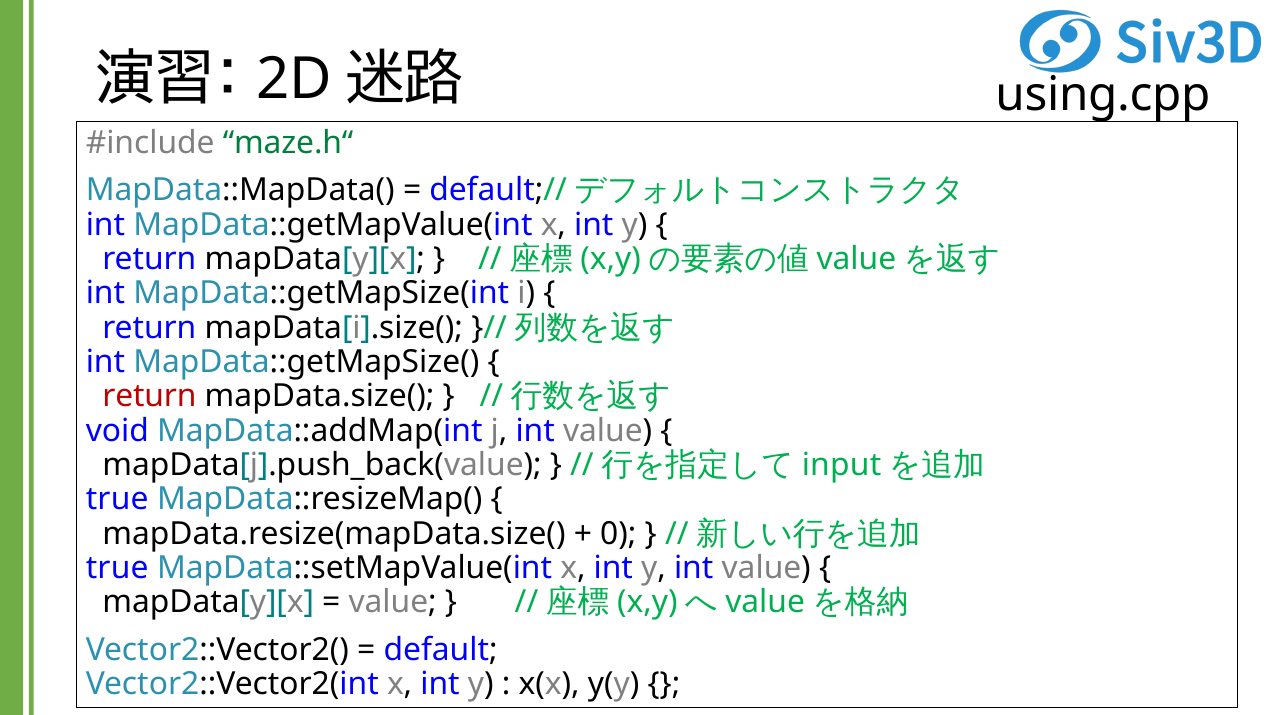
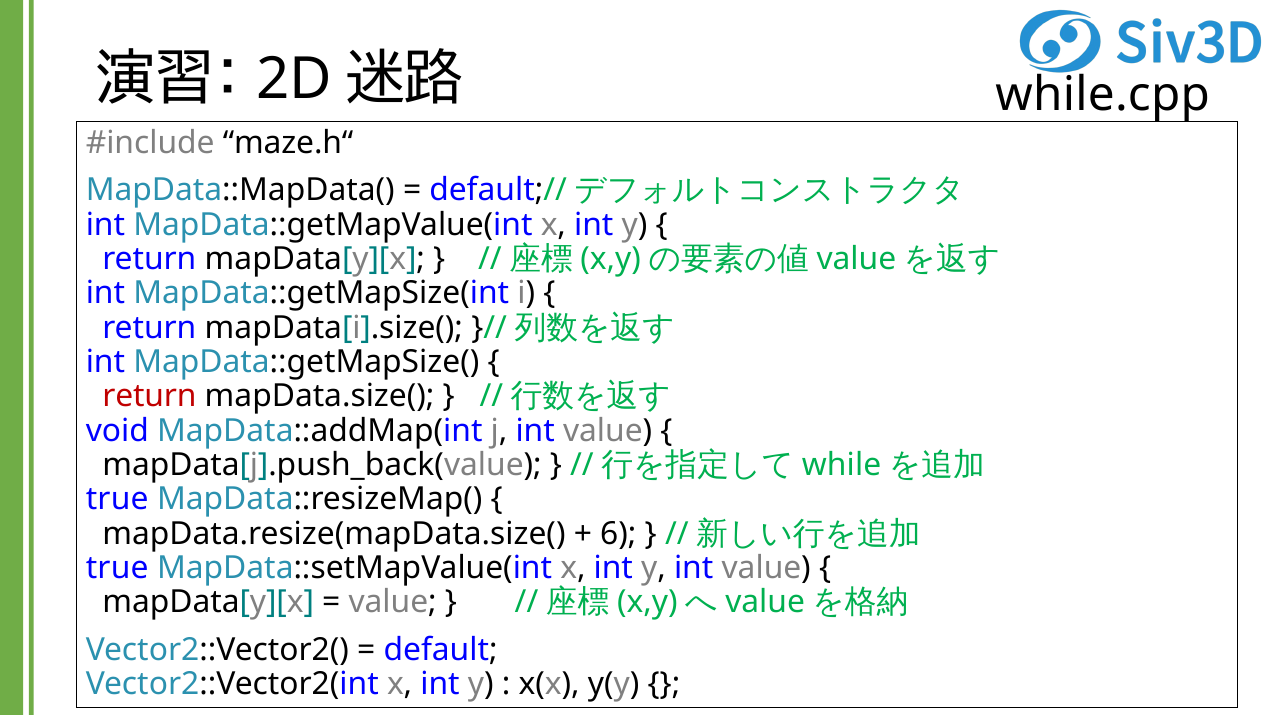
using.cpp: using.cpp -> while.cpp (1103, 94)
maze.h“ colour: green -> black (288, 143)
input: input -> while (842, 465)
0: 0 -> 6 (618, 533)
